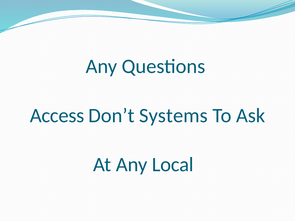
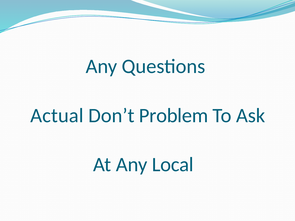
Access: Access -> Actual (57, 116)
Systems: Systems -> Problem (174, 116)
